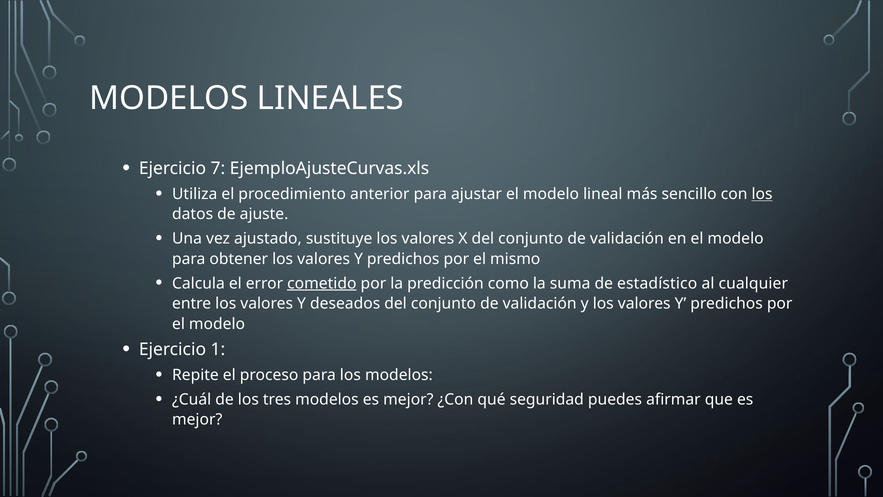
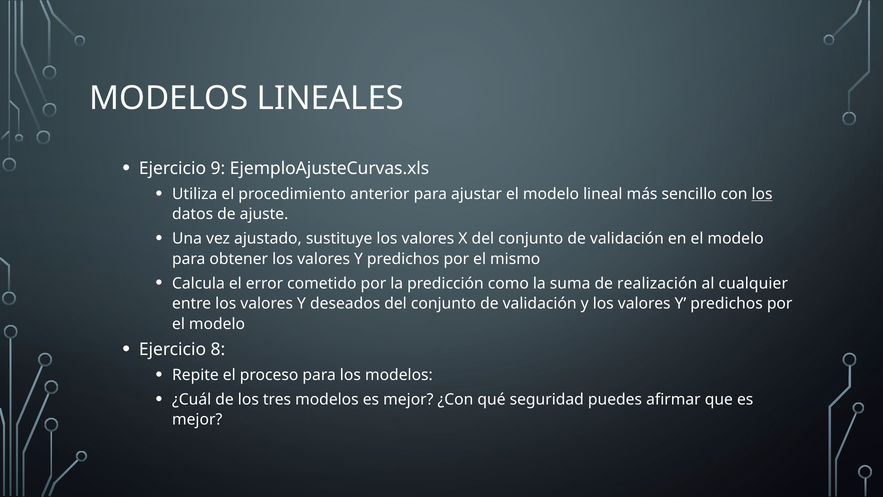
7: 7 -> 9 (218, 169)
cometido underline: present -> none (322, 283)
estadístico: estadístico -> realización (657, 283)
1: 1 -> 8 (218, 349)
